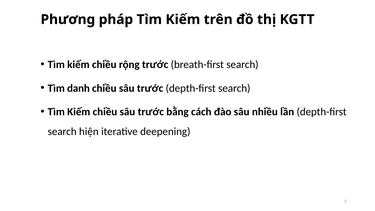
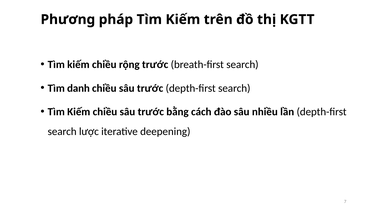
hiện: hiện -> lược (89, 131)
